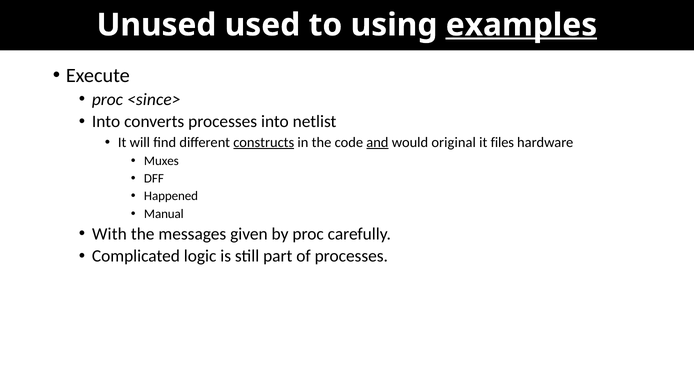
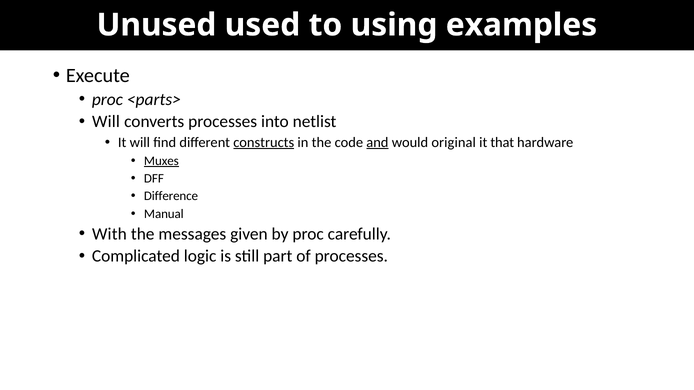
examples underline: present -> none (521, 25)
<since>: <since> -> <parts> (154, 99)
Into: Into -> Will (106, 122)
files: files -> that (502, 143)
Muxes underline: none -> present (161, 161)
Happened: Happened -> Difference (171, 196)
